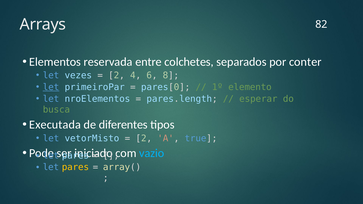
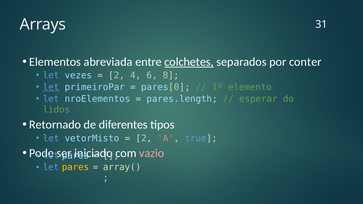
82: 82 -> 31 (321, 24)
reservada: reservada -> abreviada (108, 62)
colchetes underline: none -> present (189, 62)
busca: busca -> lidos (56, 110)
Executada: Executada -> Retornado (55, 125)
vazio colour: light blue -> pink (152, 153)
